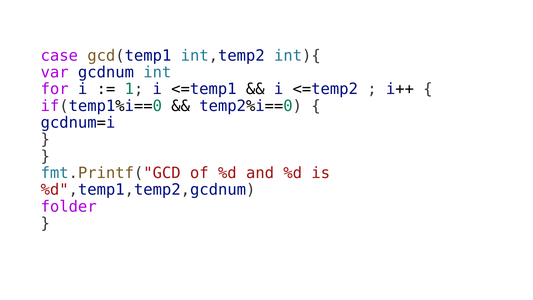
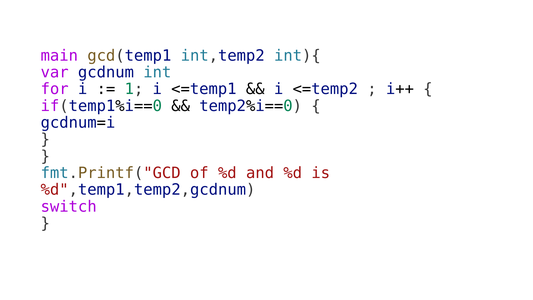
case: case -> main (59, 56)
folder: folder -> switch (69, 206)
